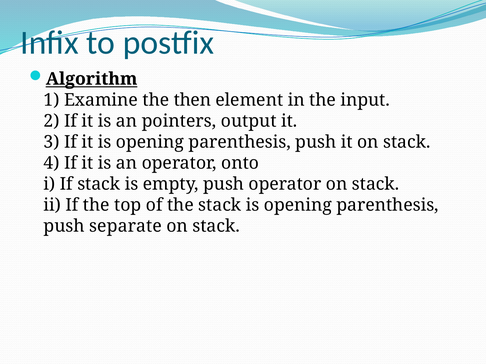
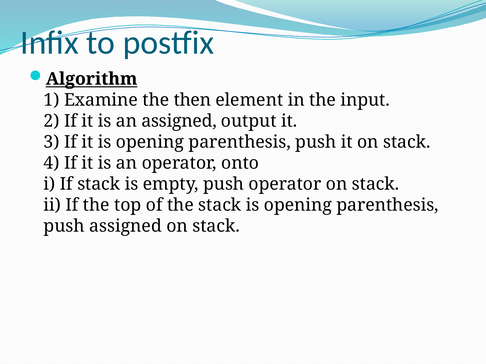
an pointers: pointers -> assigned (179, 121)
push separate: separate -> assigned (126, 226)
